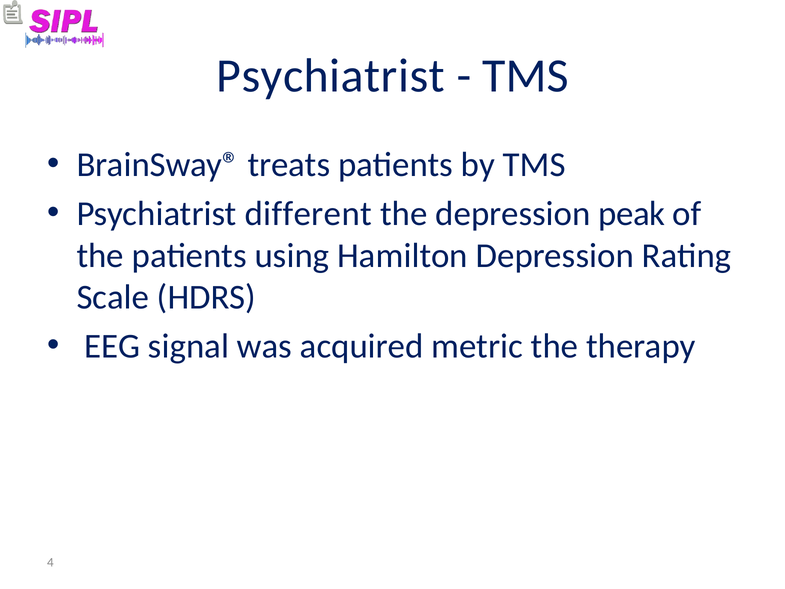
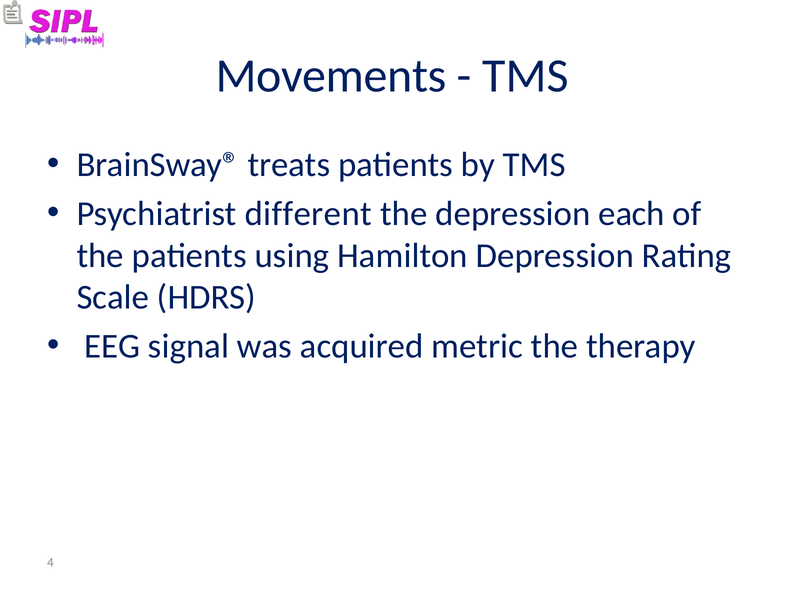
Psychiatrist: Psychiatrist -> Movements (331, 76)
peak: peak -> each (632, 214)
